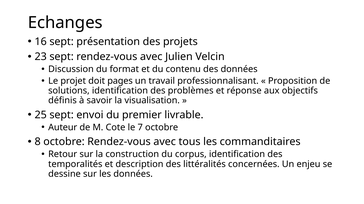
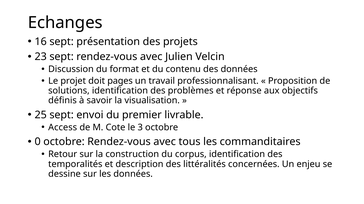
Auteur: Auteur -> Access (63, 128)
7: 7 -> 3 (140, 128)
8: 8 -> 0 (38, 142)
